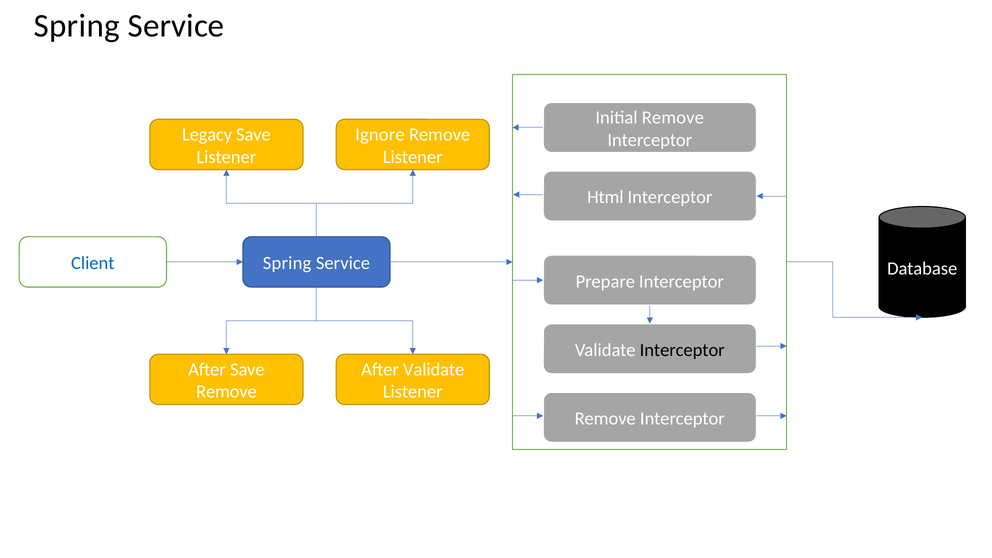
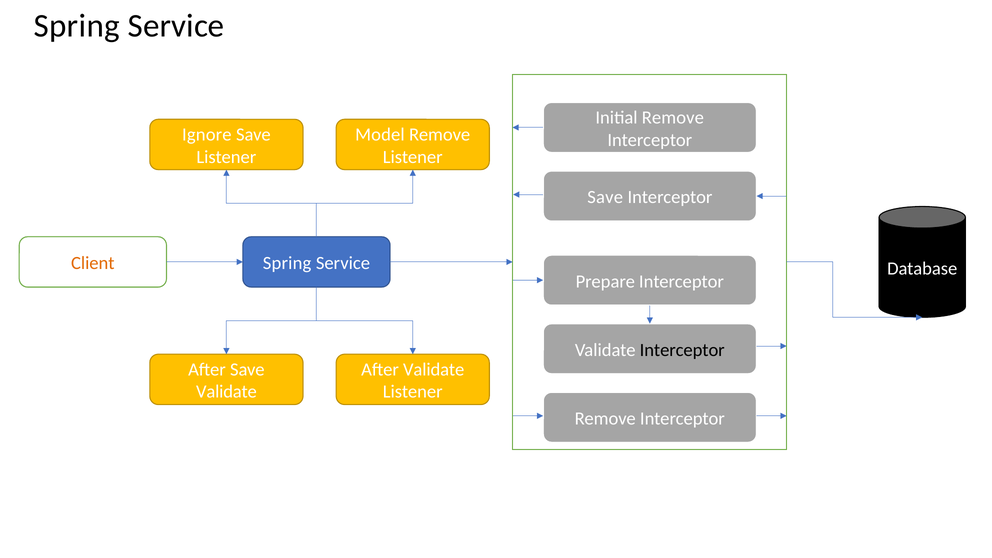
Legacy: Legacy -> Ignore (207, 135)
Ignore: Ignore -> Model (380, 135)
Html: Html -> Save (605, 197)
Client colour: blue -> orange (93, 263)
Remove: Remove -> Validate (226, 392)
